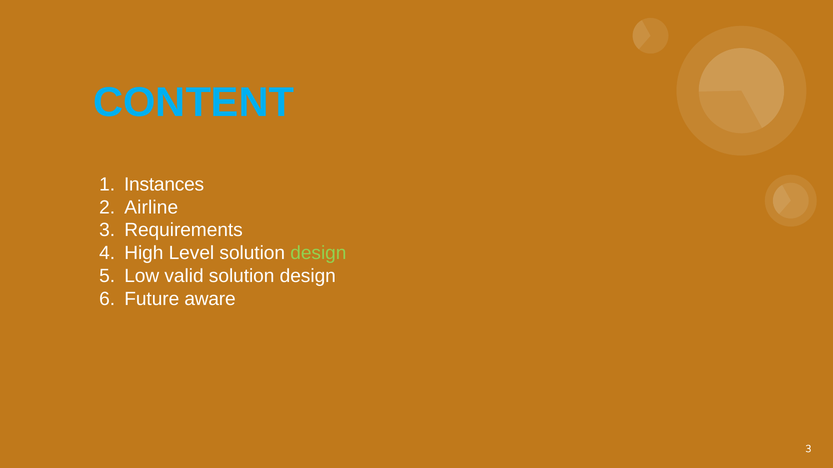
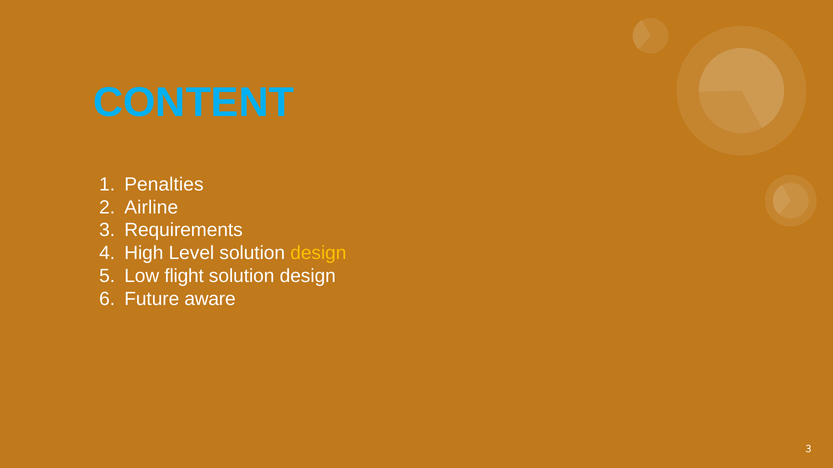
Instances: Instances -> Penalties (164, 185)
design colour: light green -> yellow (318, 253)
valid: valid -> flight (184, 276)
